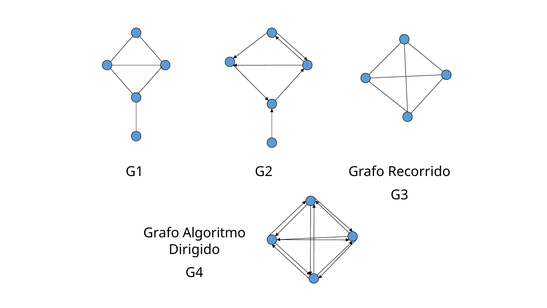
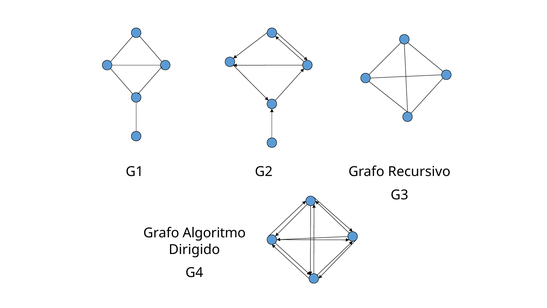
Recorrido: Recorrido -> Recursivo (419, 172)
